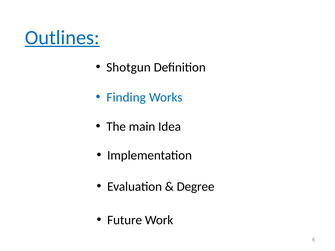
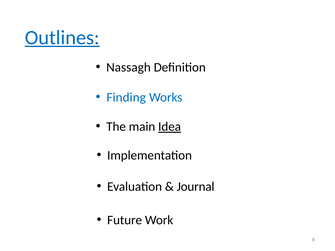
Shotgun: Shotgun -> Nassagh (129, 67)
Idea underline: none -> present (170, 127)
Degree: Degree -> Journal (196, 187)
